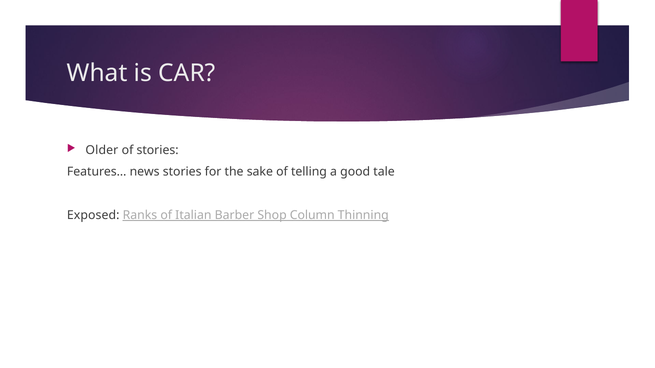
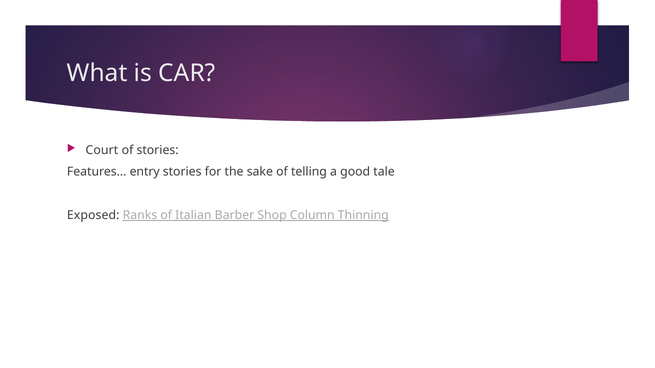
Older: Older -> Court (102, 151)
news: news -> entry (145, 172)
